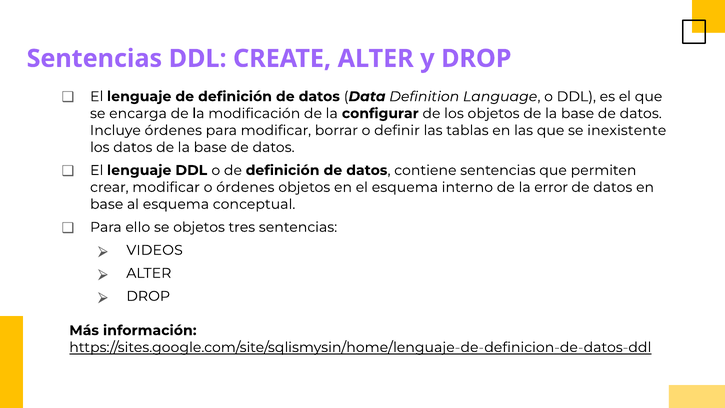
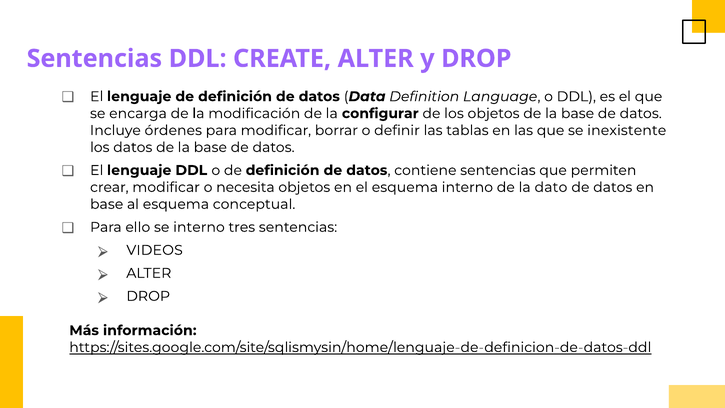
o órdenes: órdenes -> necesita (245, 187)
error: error -> dato (551, 187)
se objetos: objetos -> interno (199, 227)
